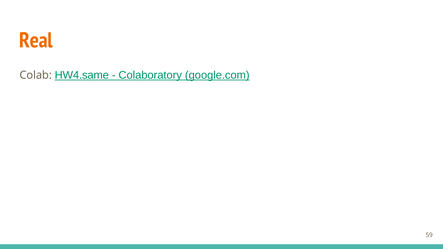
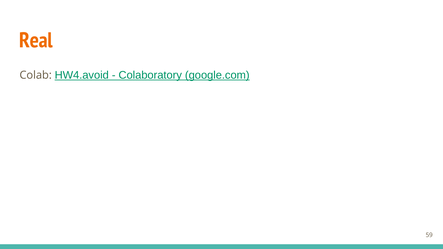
HW4.same: HW4.same -> HW4.avoid (82, 75)
